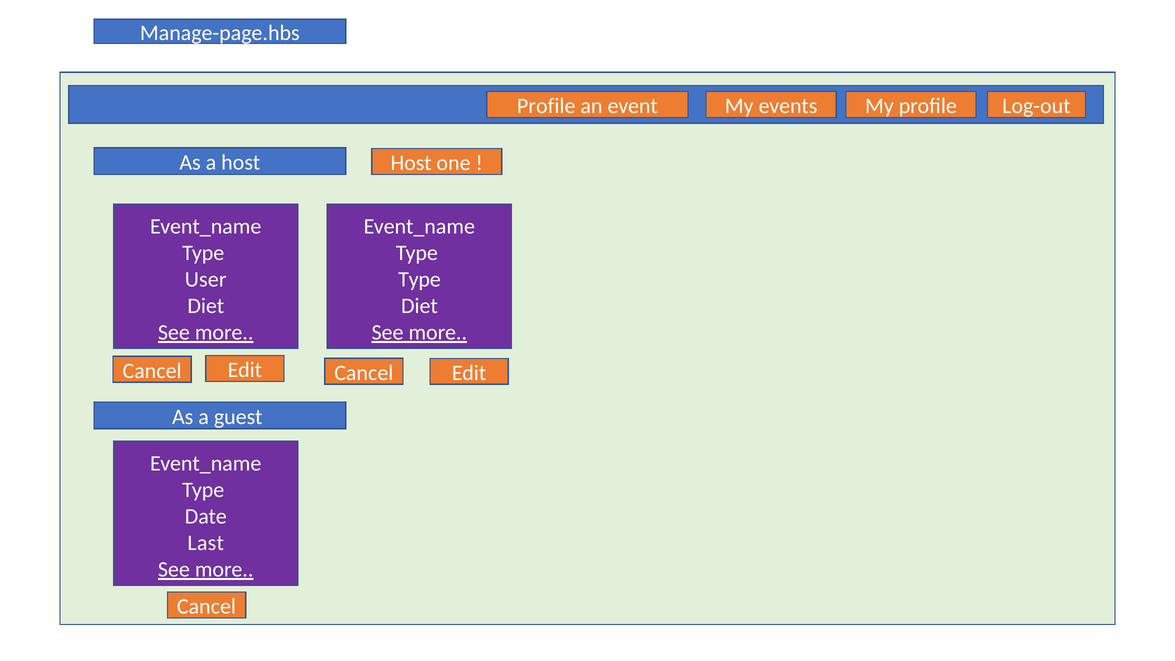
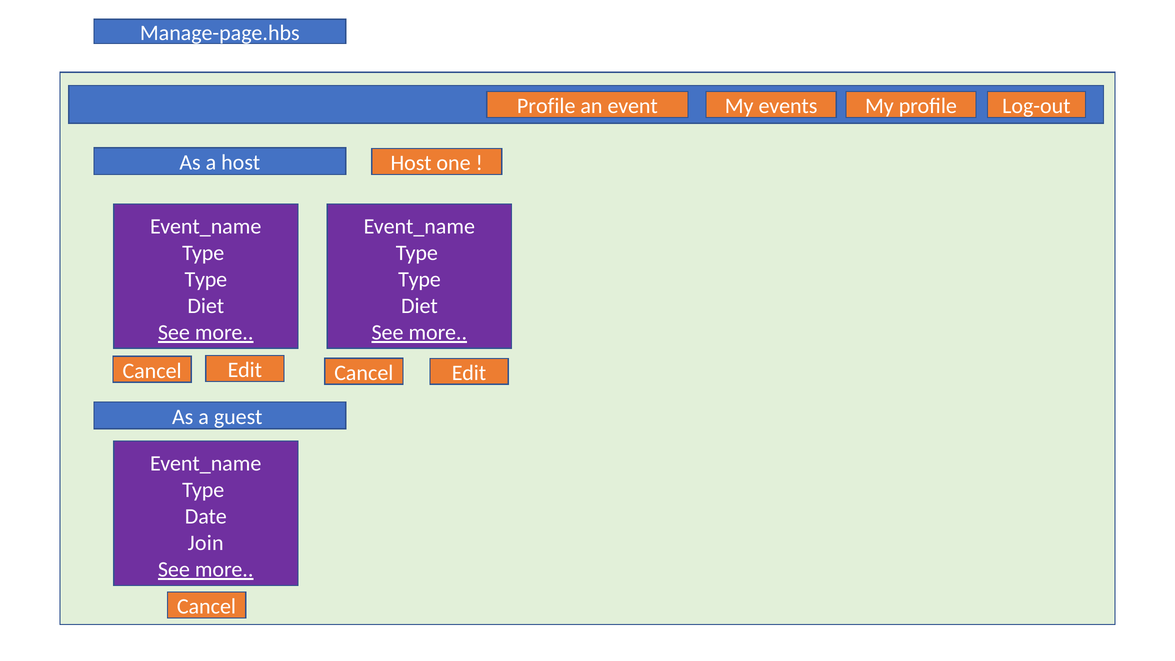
User: User -> Type (206, 279)
Last: Last -> Join (206, 543)
